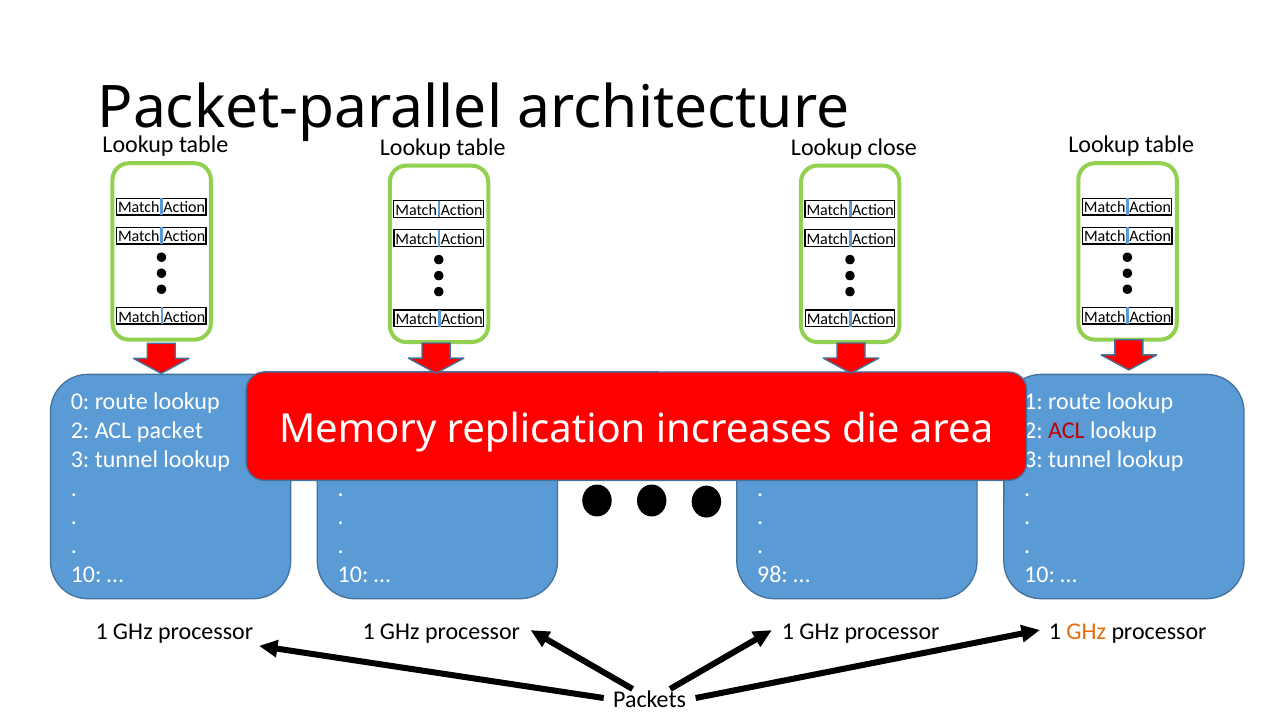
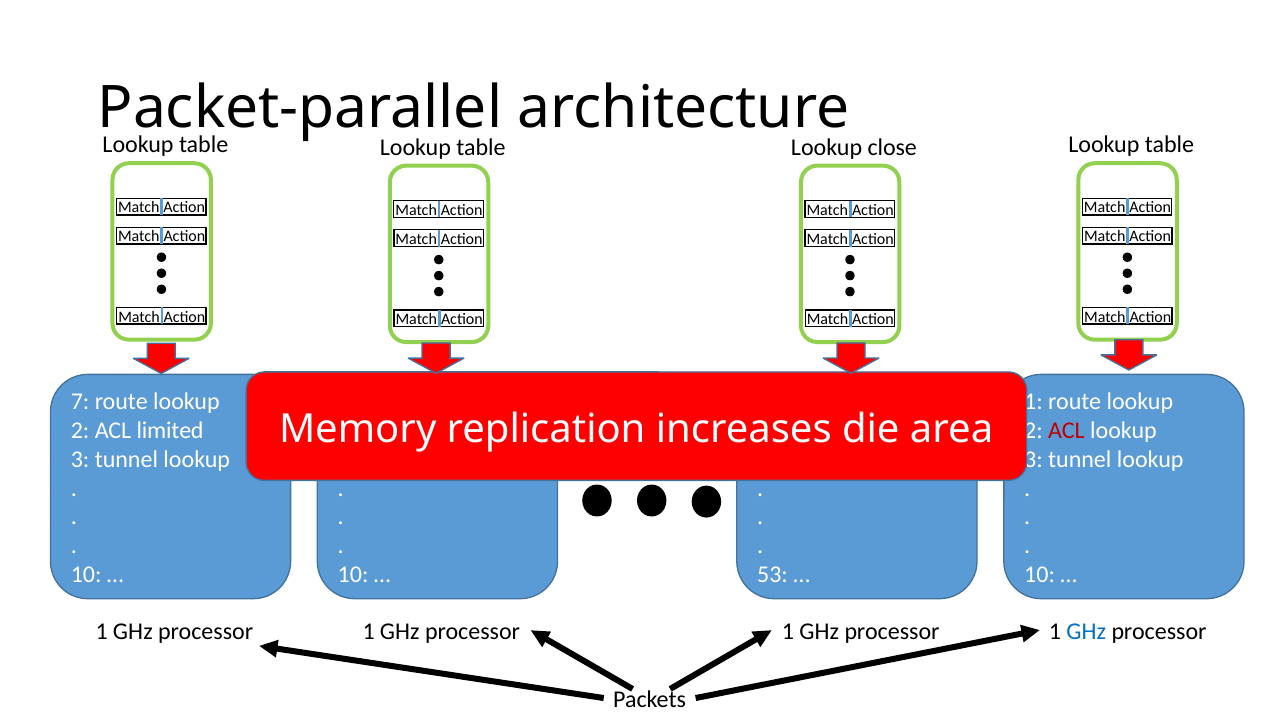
0: 0 -> 7 (80, 401)
packet: packet -> limited (170, 430)
98: 98 -> 53 (773, 574)
GHz colour: orange -> blue (1086, 631)
